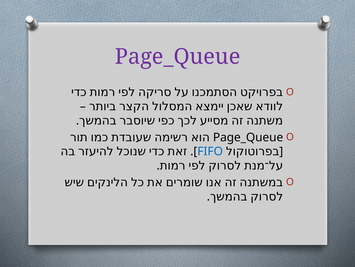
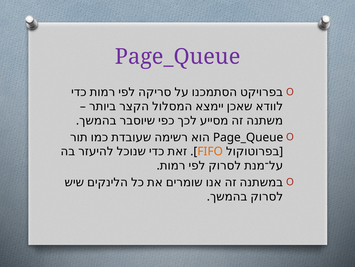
FIFO colour: blue -> orange (210, 151)
